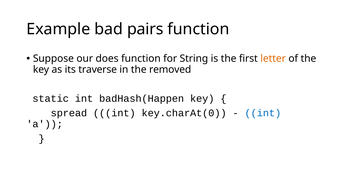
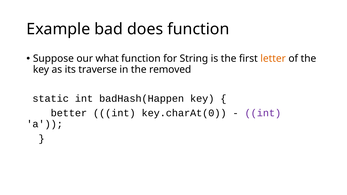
pairs: pairs -> does (145, 29)
does: does -> what (107, 59)
spread: spread -> better (69, 113)
int colour: blue -> purple (263, 113)
